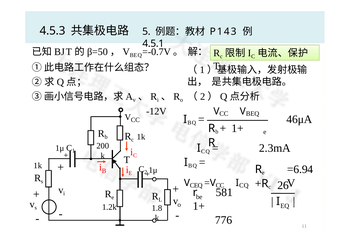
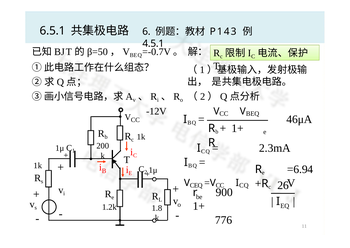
4.5.3: 4.5.3 -> 6.5.1 (52, 31)
5: 5 -> 6 (146, 32)
581: 581 -> 900 (224, 192)
